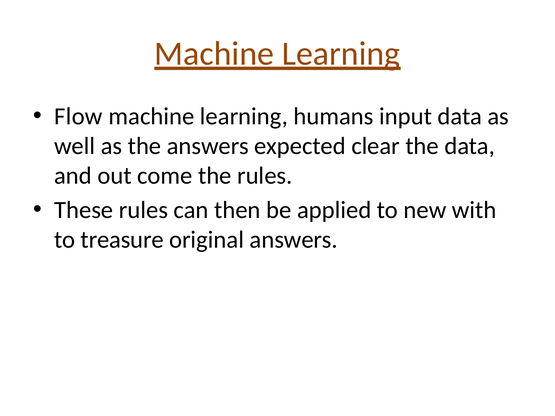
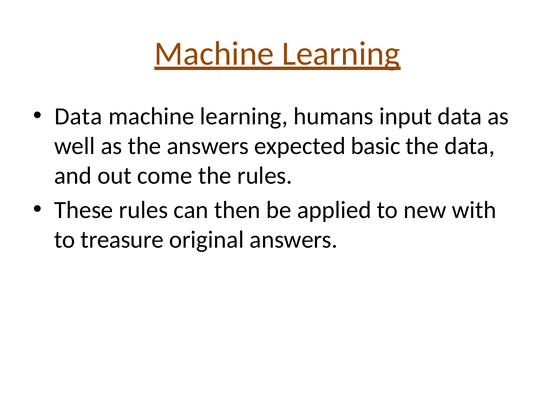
Flow: Flow -> Data (78, 116)
clear: clear -> basic (376, 146)
